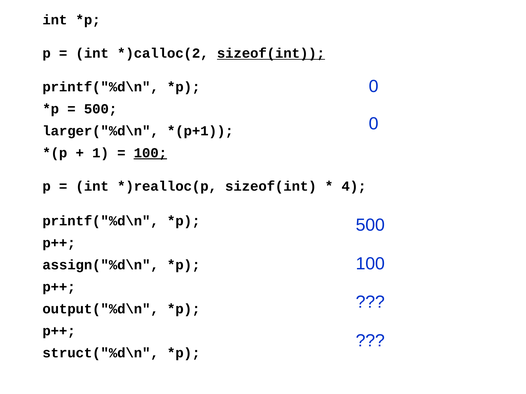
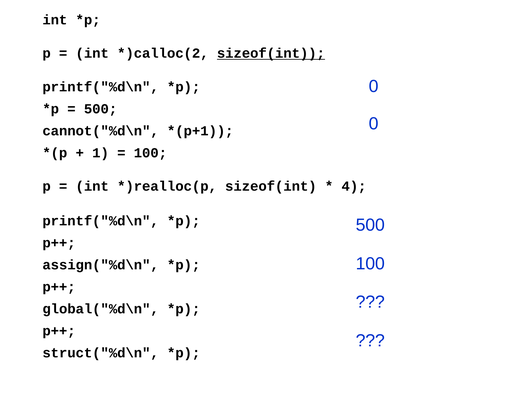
larger("%d\n: larger("%d\n -> cannot("%d\n (101, 131)
100 underline: present -> none (150, 153)
output("%d\n: output("%d\n -> global("%d\n (101, 309)
